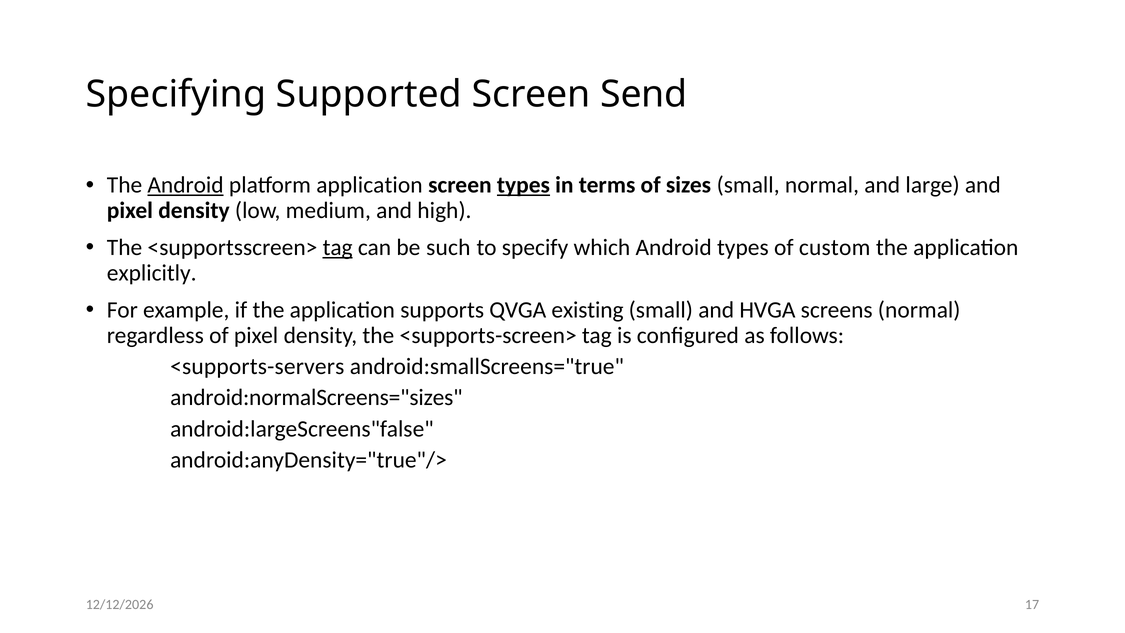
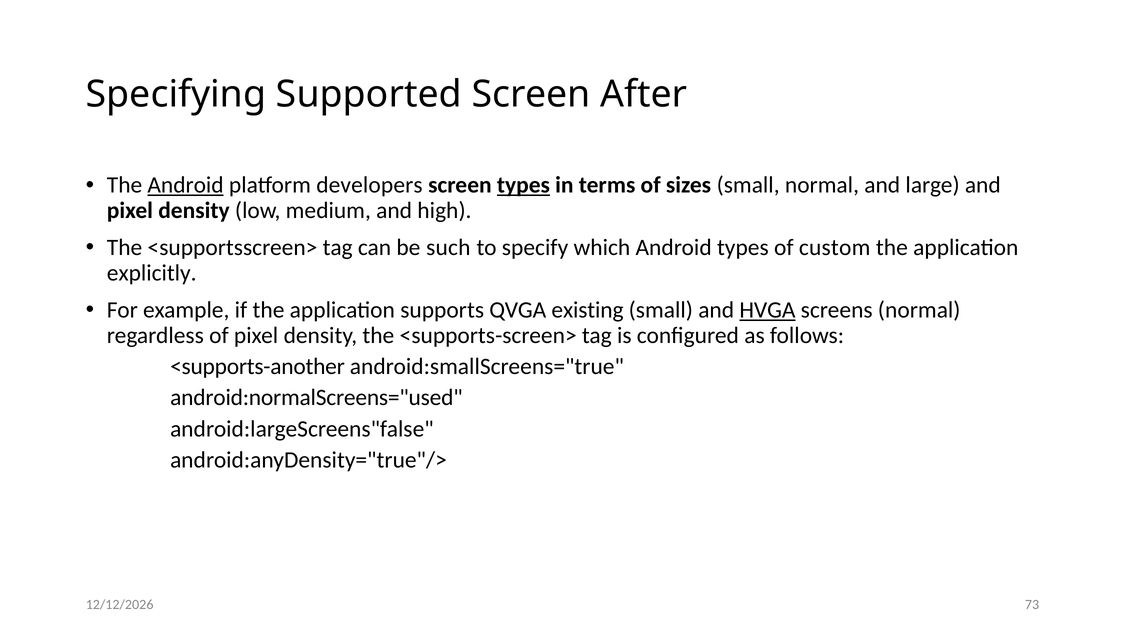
Send: Send -> After (644, 95)
platform application: application -> developers (369, 185)
tag underline: present -> none (338, 248)
HVGA underline: none -> present (767, 310)
<supports-servers: <supports-servers -> <supports-another (257, 366)
android:normalScreens="sizes: android:normalScreens="sizes -> android:normalScreens="used (316, 398)
17: 17 -> 73 (1032, 604)
